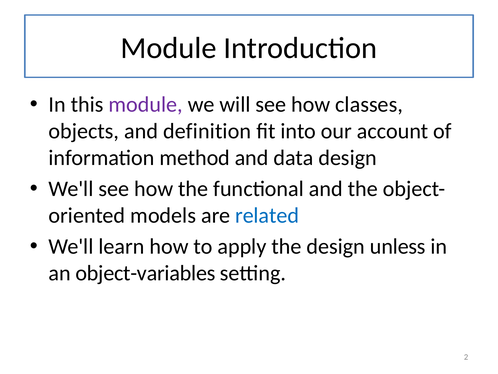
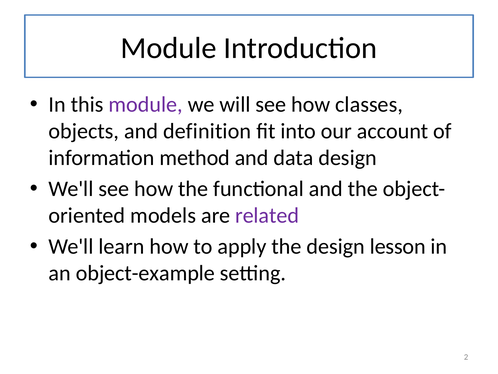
related colour: blue -> purple (267, 215)
unless: unless -> lesson (398, 246)
object-variables: object-variables -> object-example (145, 273)
